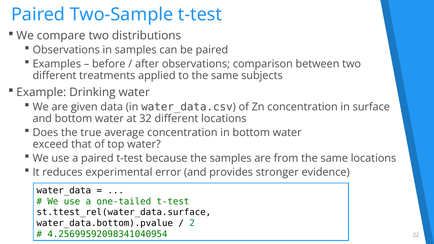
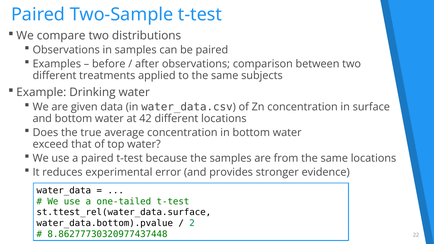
32: 32 -> 42 (146, 119)
4.25699592098341040954: 4.25699592098341040954 -> 8.86277730320977437448 (107, 234)
